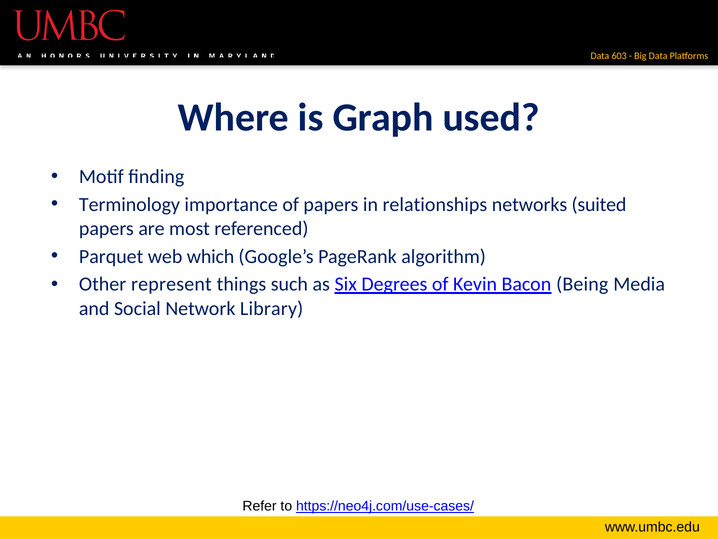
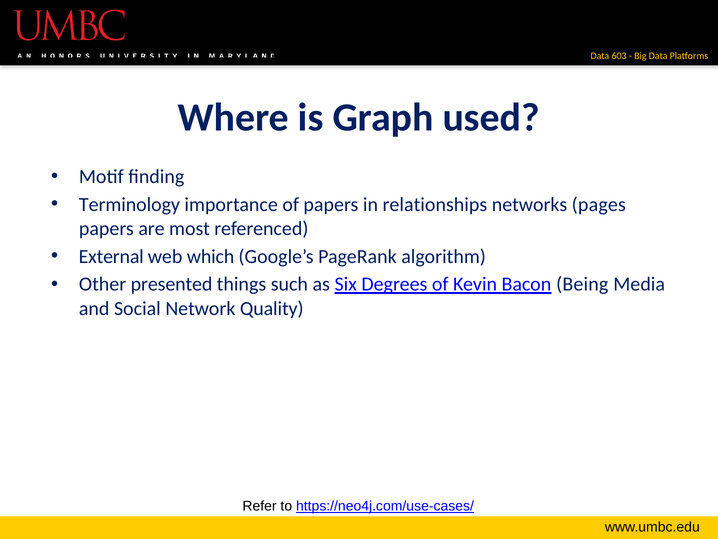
suited: suited -> pages (599, 204)
Parquet: Parquet -> External (111, 256)
represent: represent -> presented (172, 284)
Library: Library -> Quality (272, 309)
